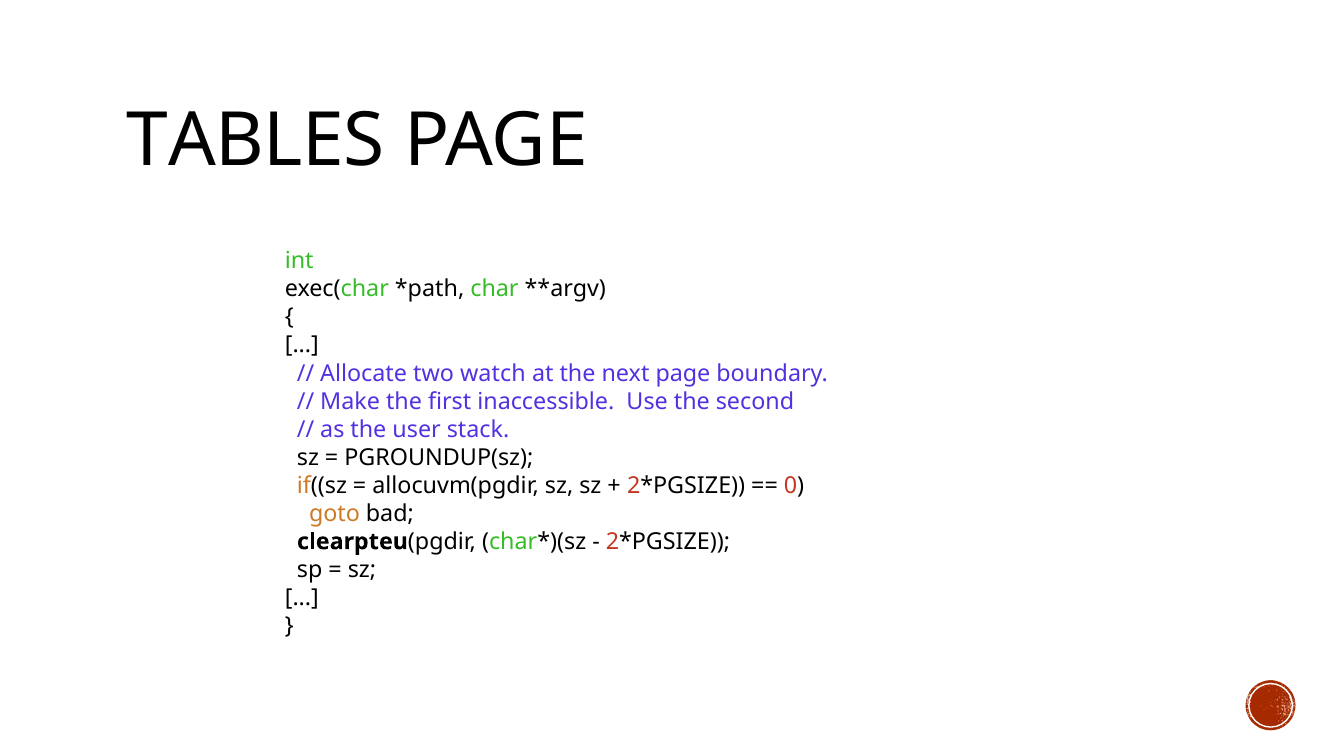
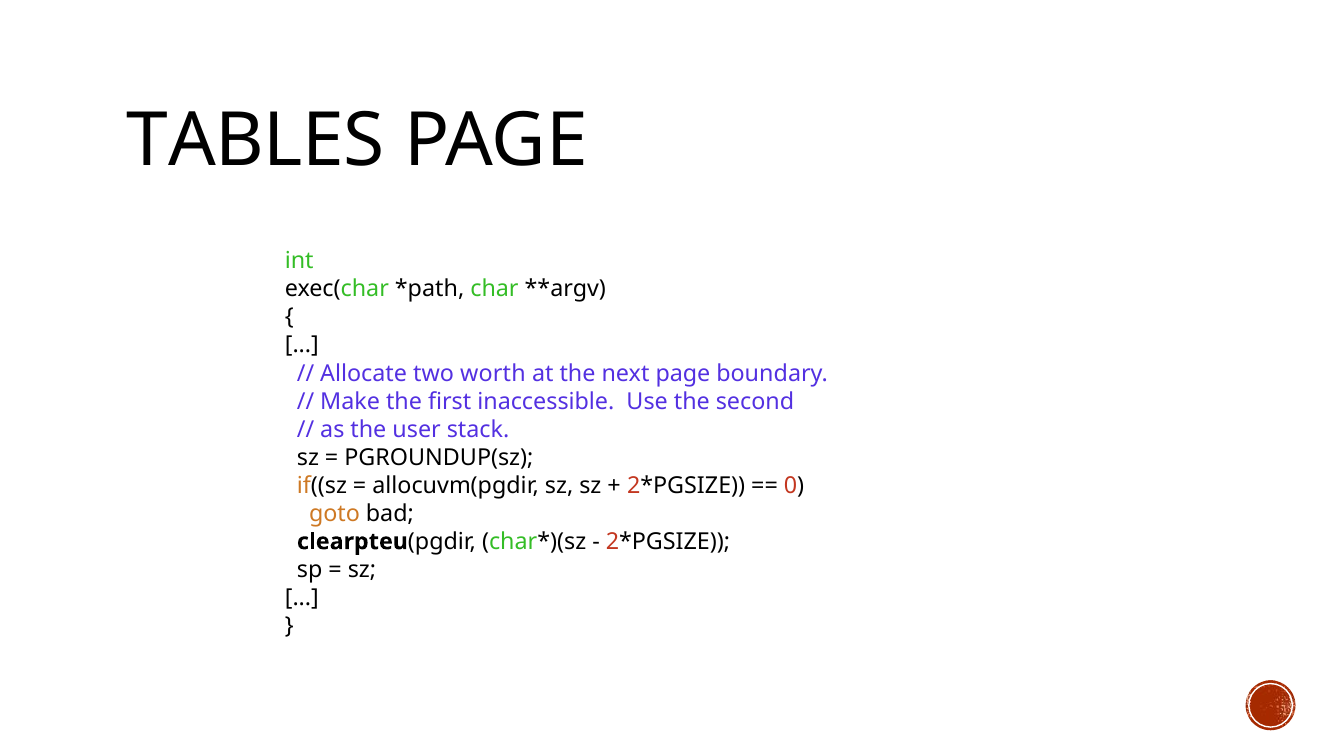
watch: watch -> worth (493, 373)
